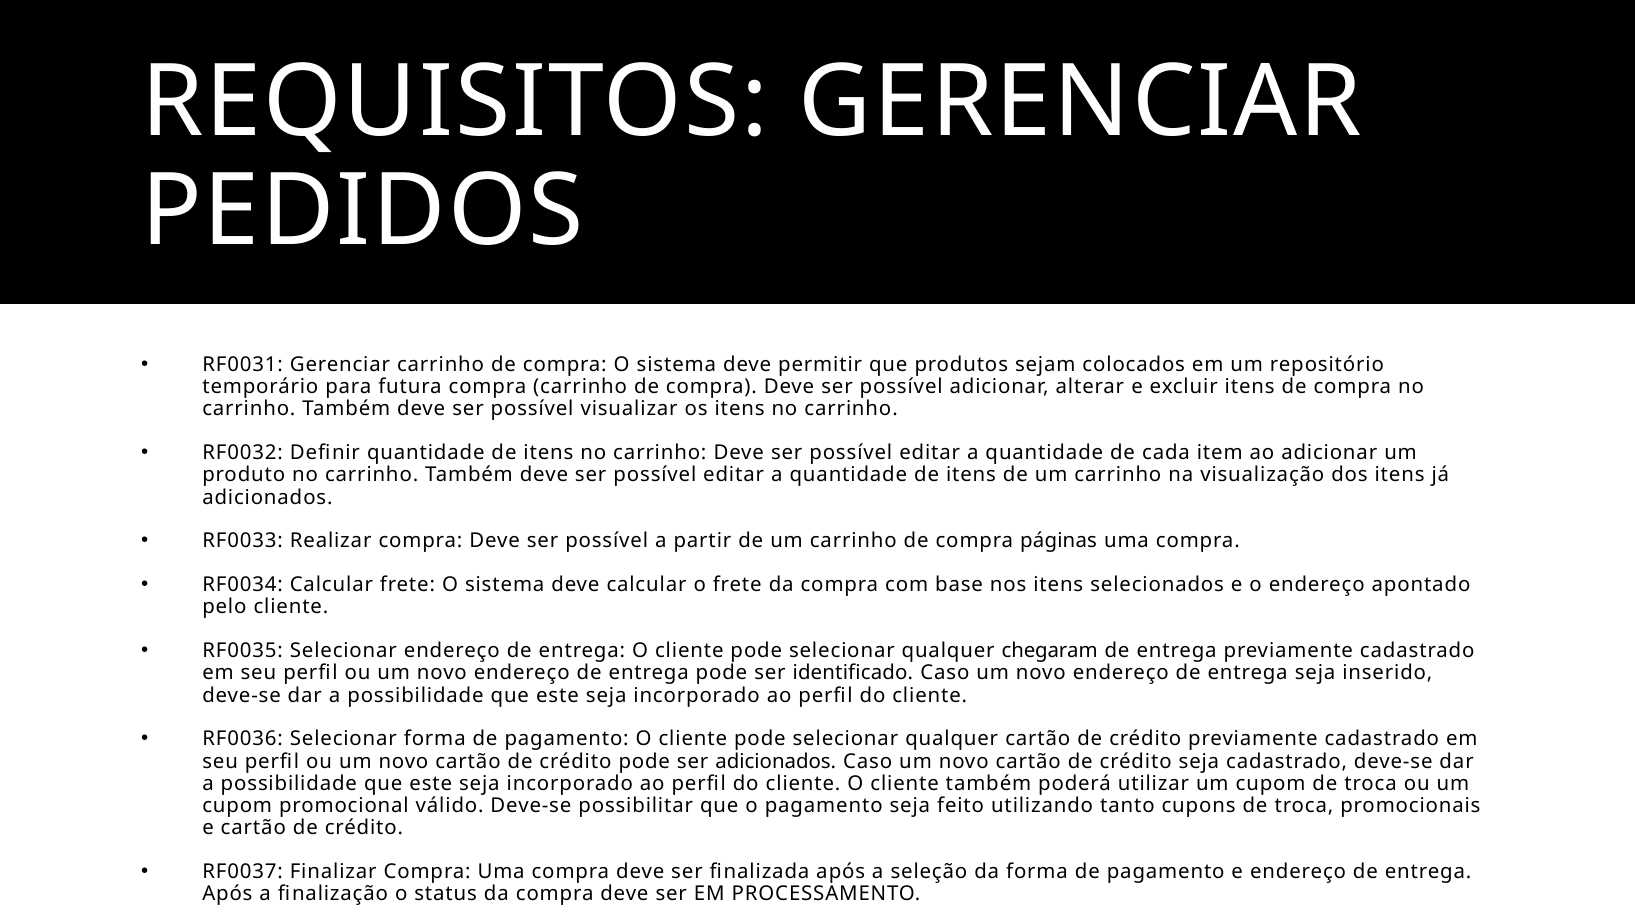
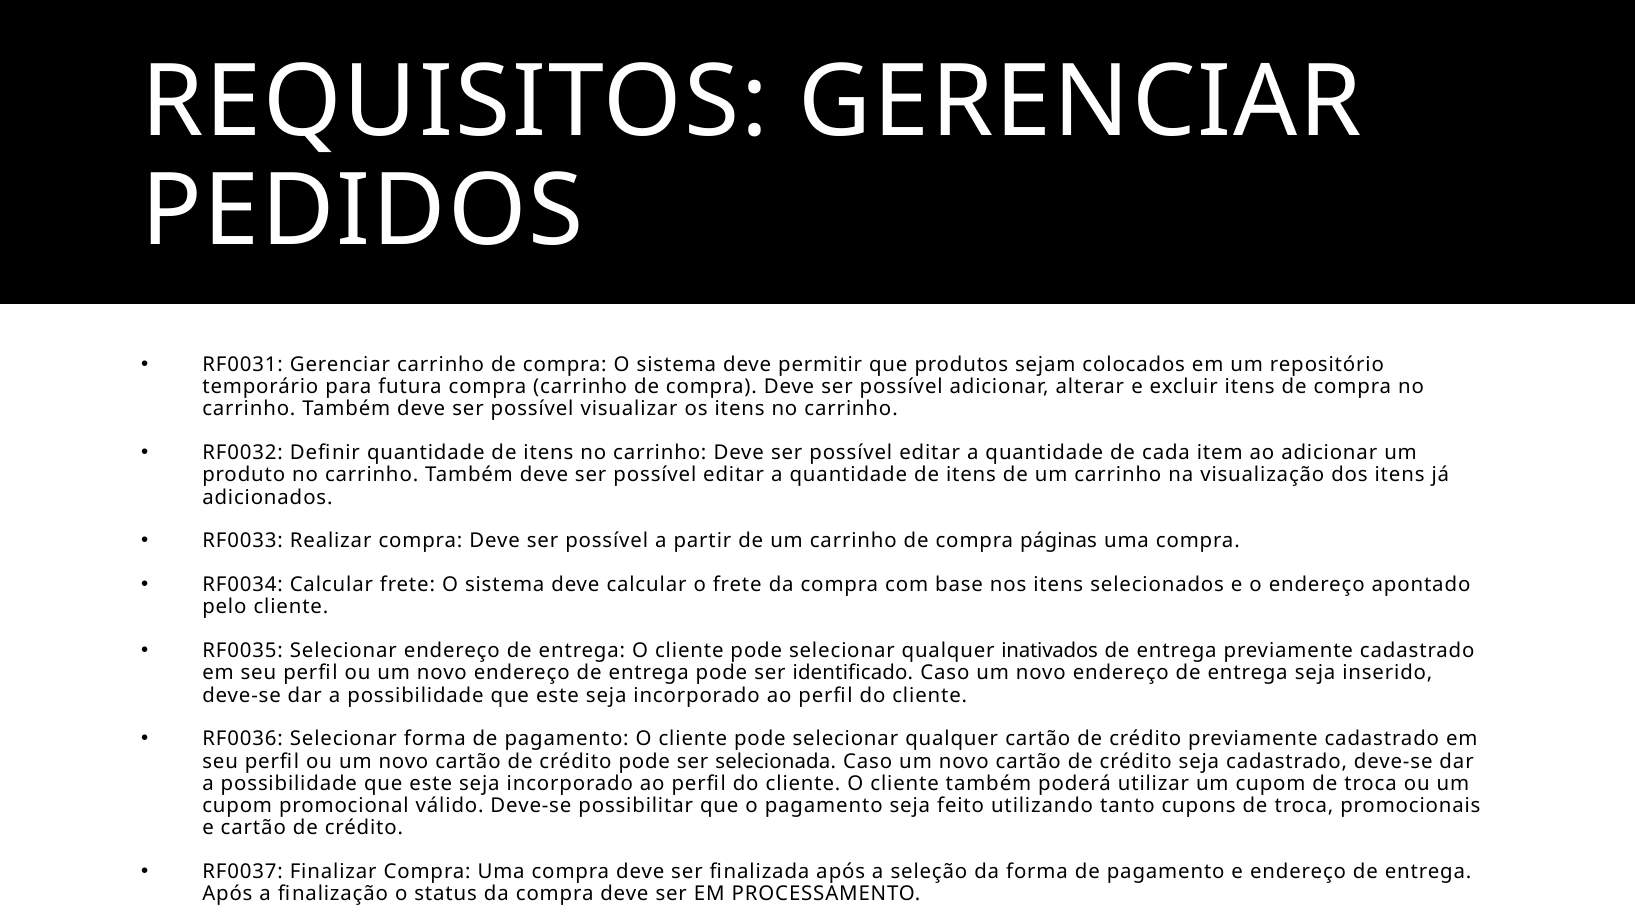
chegaram: chegaram -> inativados (1050, 651)
ser adicionados: adicionados -> selecionada (776, 761)
